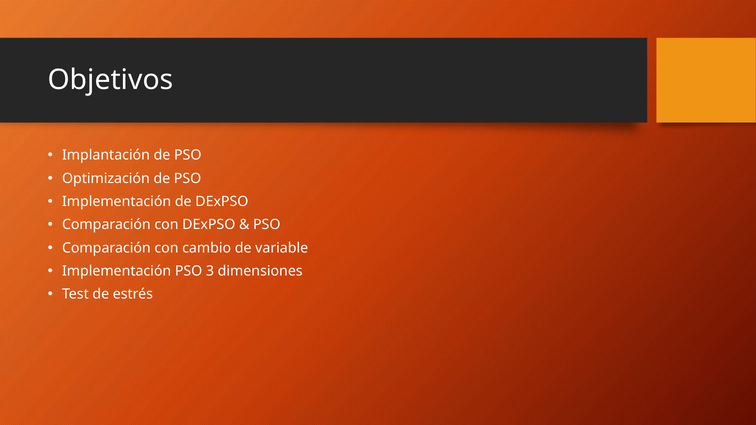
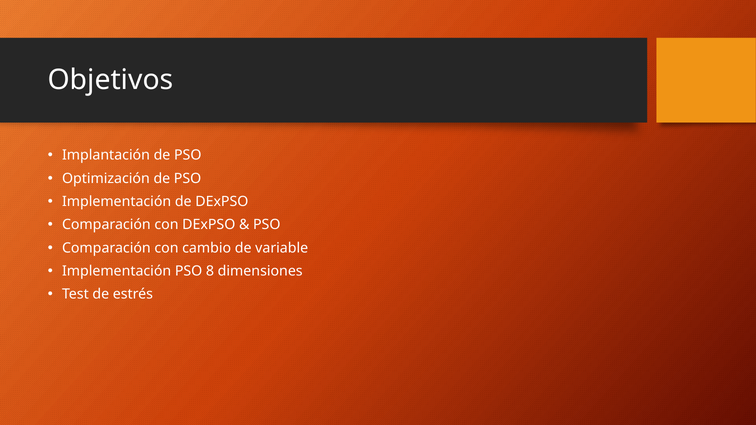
3: 3 -> 8 (210, 271)
